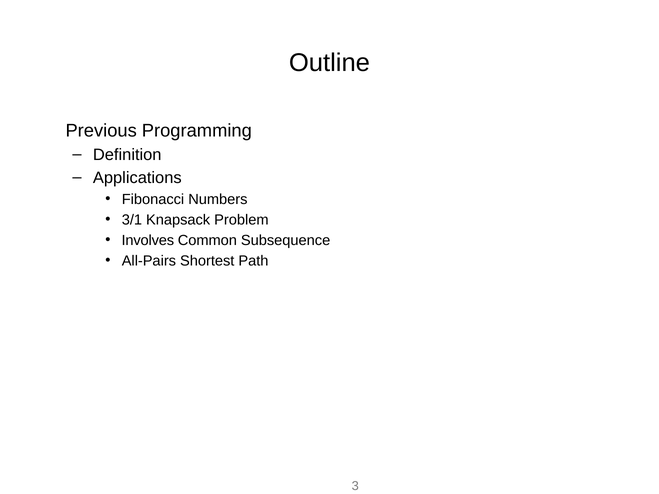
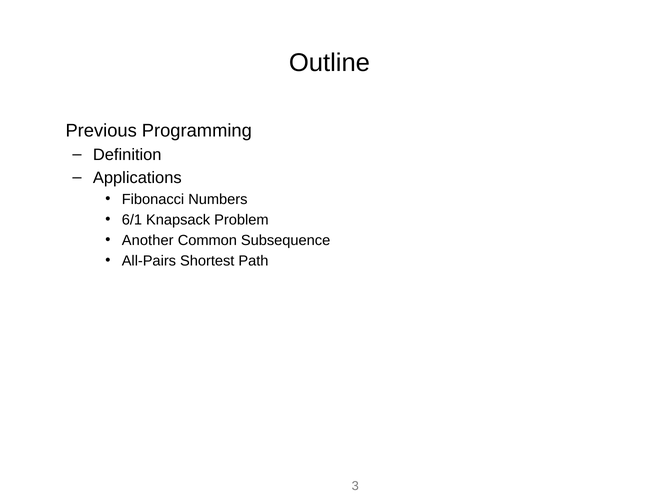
3/1: 3/1 -> 6/1 (132, 220)
Involves: Involves -> Another (148, 240)
